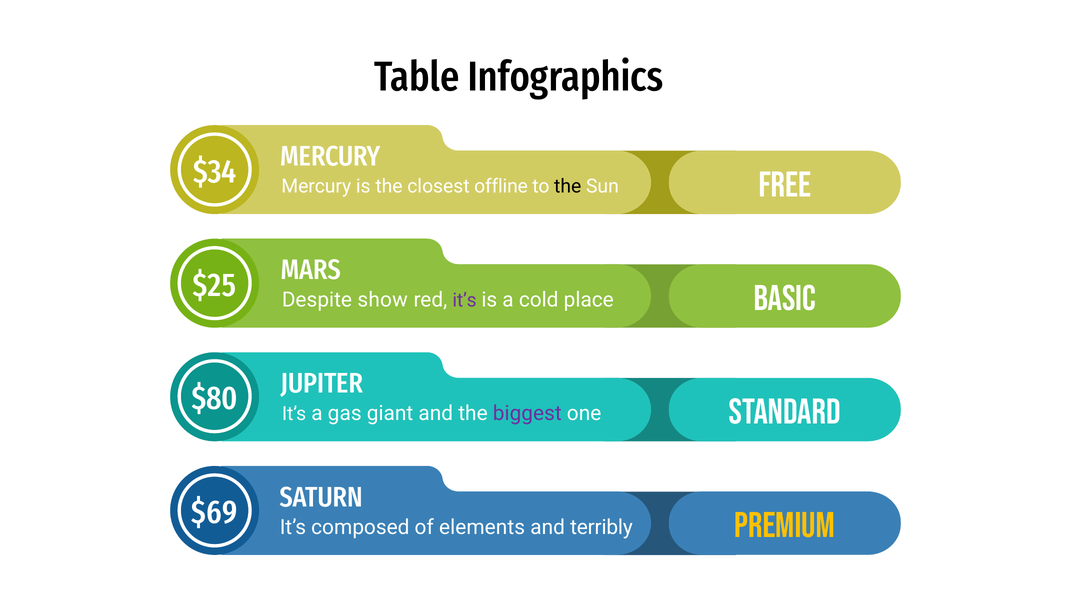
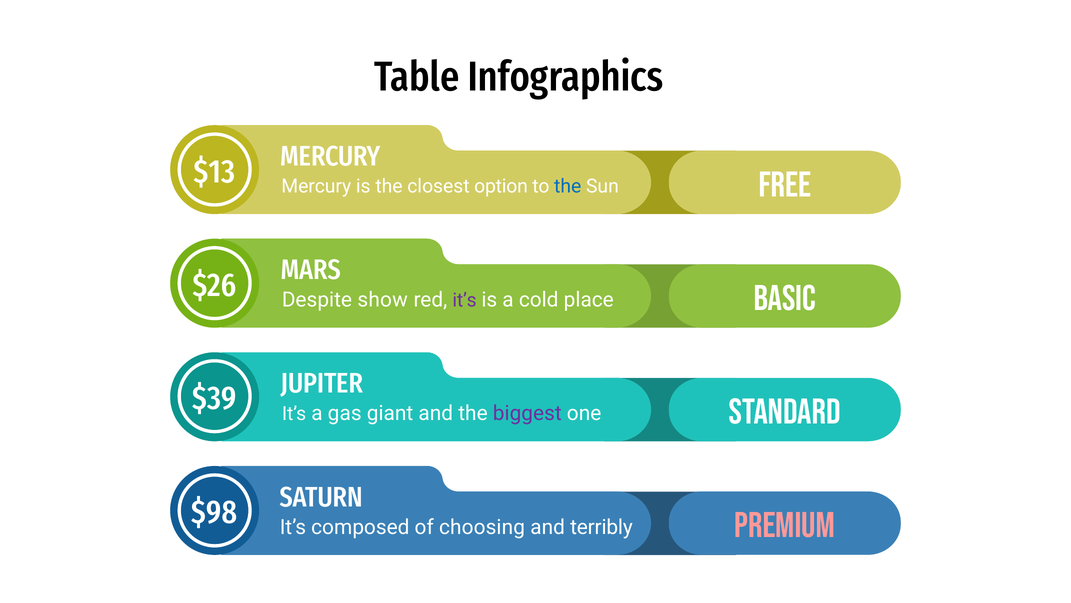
$34: $34 -> $13 (214, 172)
offline: offline -> option (501, 186)
the colour: black -> blue (568, 186)
$25: $25 -> $26 (215, 285)
$80: $80 -> $39 (214, 398)
$69: $69 -> $98 (214, 512)
elements: elements -> choosing (482, 527)
PREMIUM colour: yellow -> pink (785, 525)
